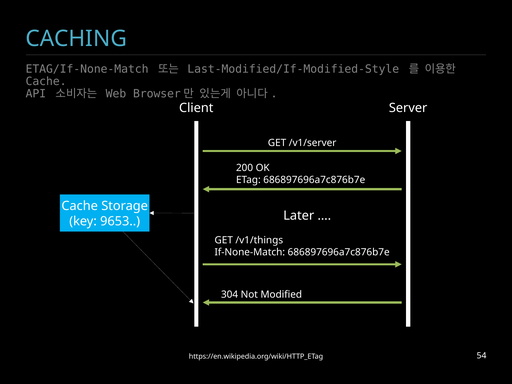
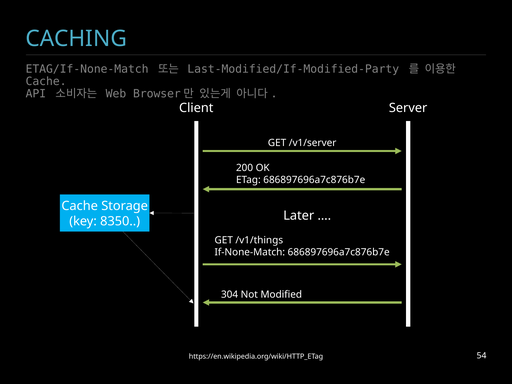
Last-Modified/If-Modified-Style: Last-Modified/If-Modified-Style -> Last-Modified/If-Modified-Party (293, 69)
9653: 9653 -> 8350 (120, 221)
